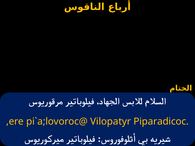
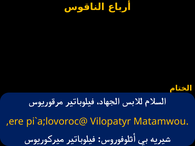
Piparadicoc: Piparadicoc -> Matamwou (161, 122)
